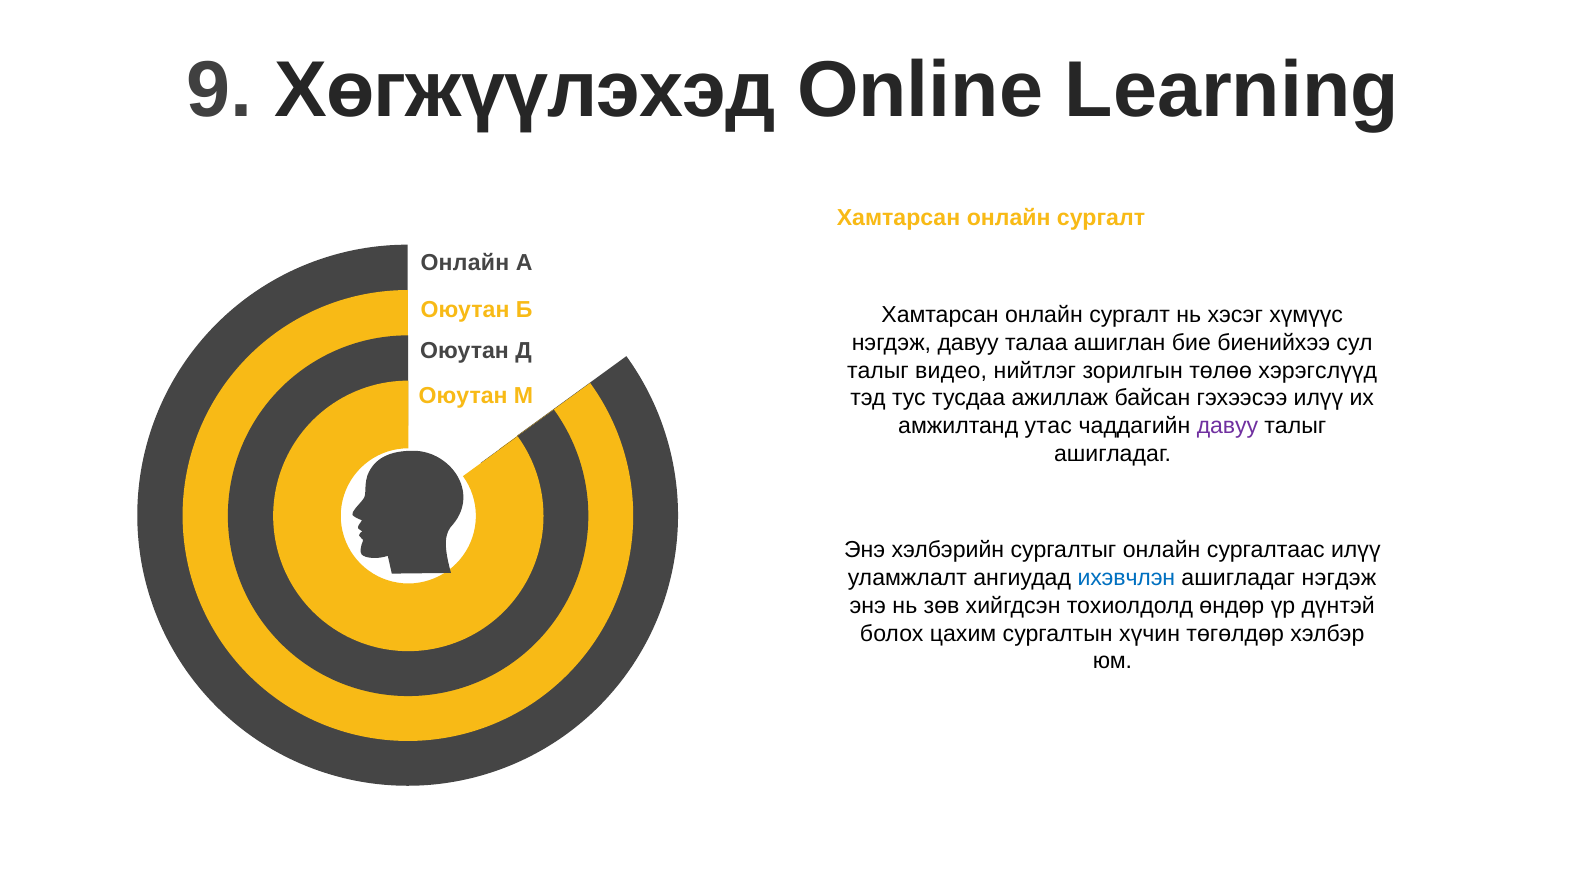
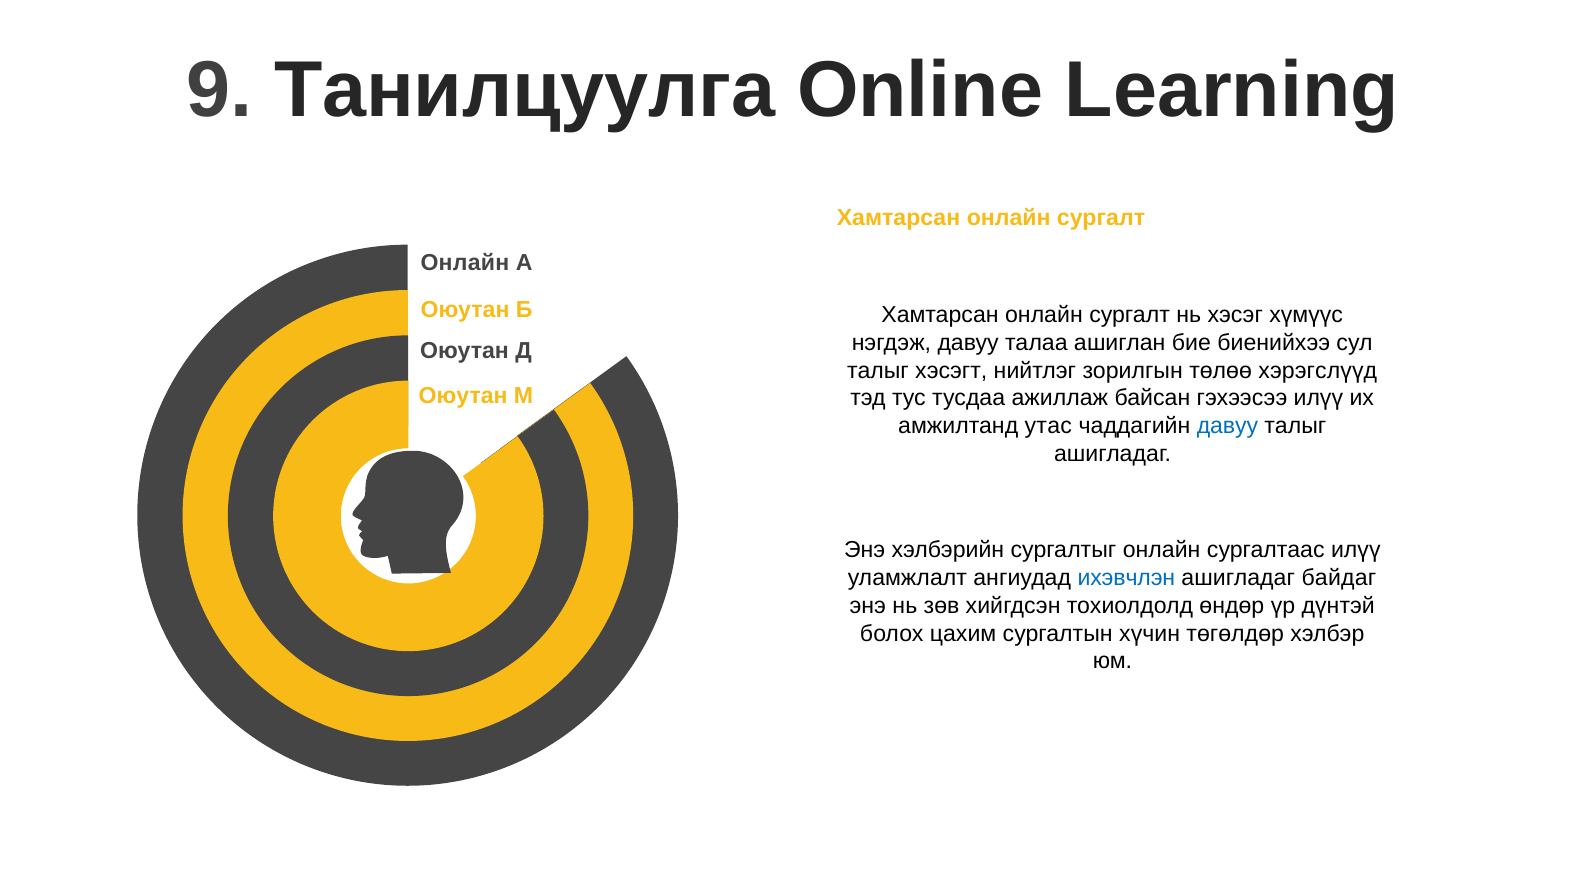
Хөгжүүлэхэд: Хөгжүүлэхэд -> Танилцуулга (525, 91)
видео: видео -> хэсэгт (951, 370)
давуу colour: purple -> blue (1227, 426)
ашигладаг нэгдэж: нэгдэж -> байдаг (1339, 578)
